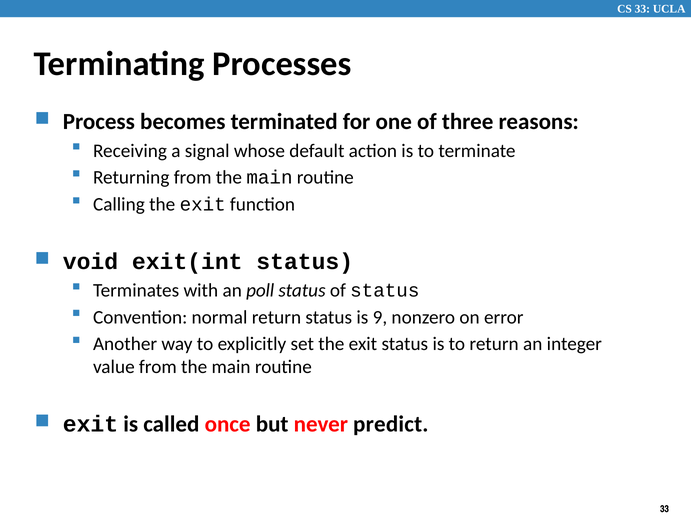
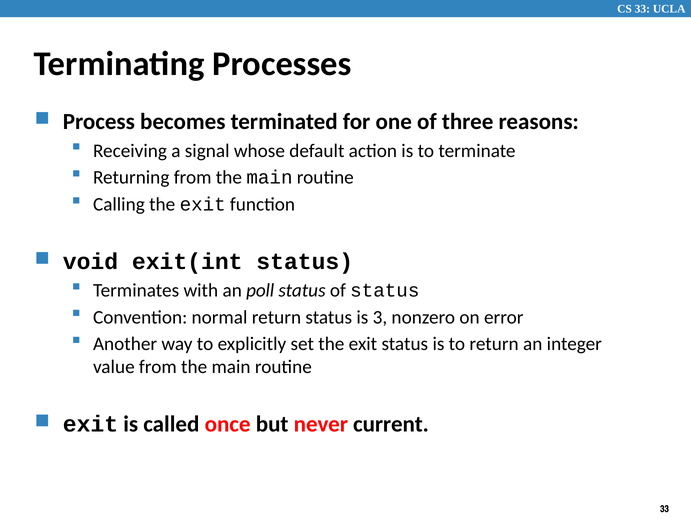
9: 9 -> 3 (380, 317)
predict: predict -> current (391, 424)
